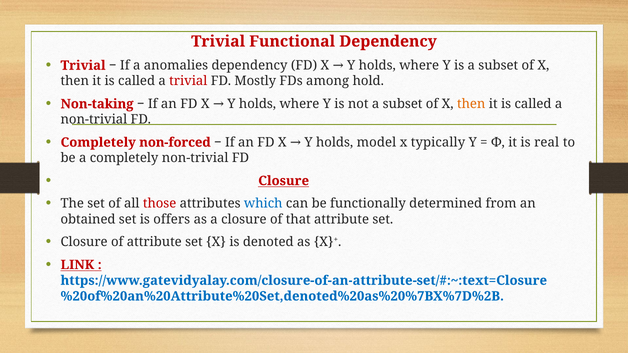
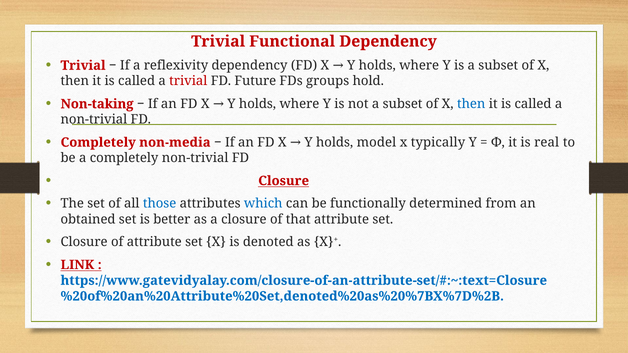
anomalies: anomalies -> reflexivity (176, 66)
Mostly: Mostly -> Future (255, 81)
among: among -> groups (328, 81)
then colour: orange -> blue (471, 104)
non-forced: non-forced -> non-media (175, 142)
those colour: red -> blue (160, 204)
offers: offers -> better (172, 219)
